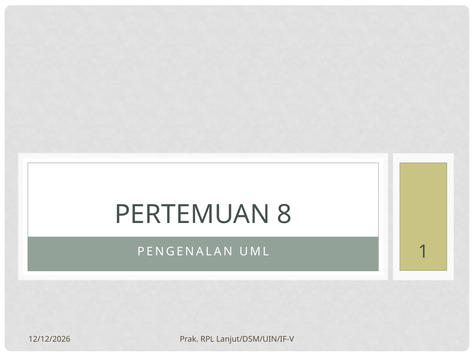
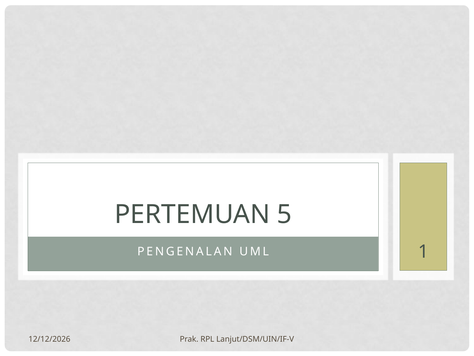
8: 8 -> 5 (284, 214)
